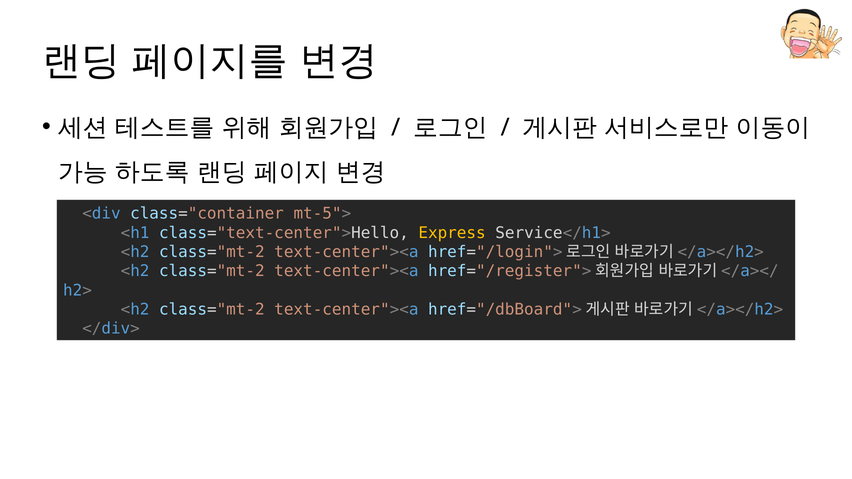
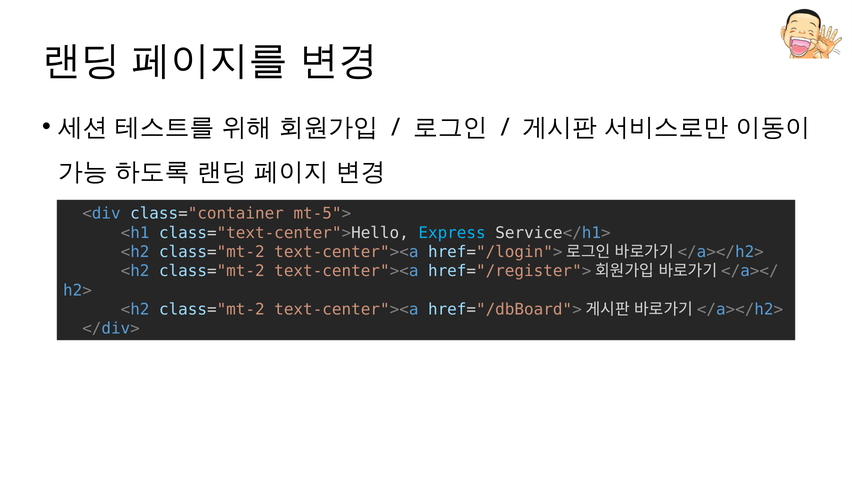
Express colour: yellow -> light blue (452, 233)
